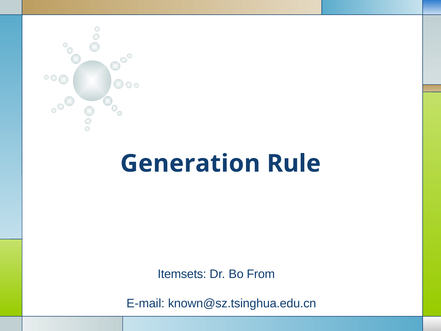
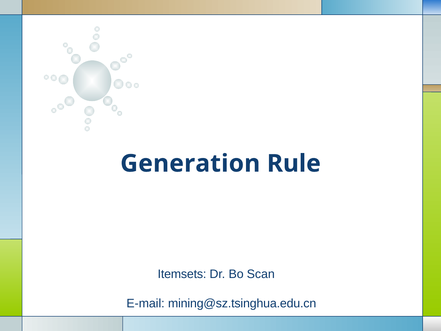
From: From -> Scan (261, 274)
known@sz.tsinghua.edu.cn: known@sz.tsinghua.edu.cn -> mining@sz.tsinghua.edu.cn (242, 303)
